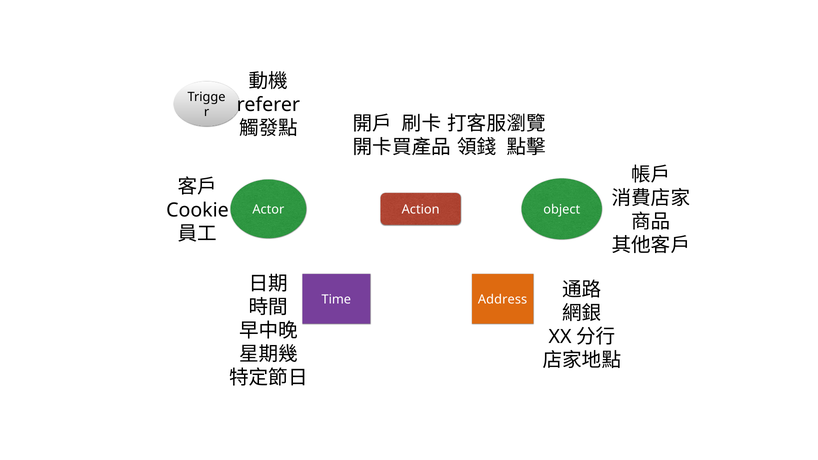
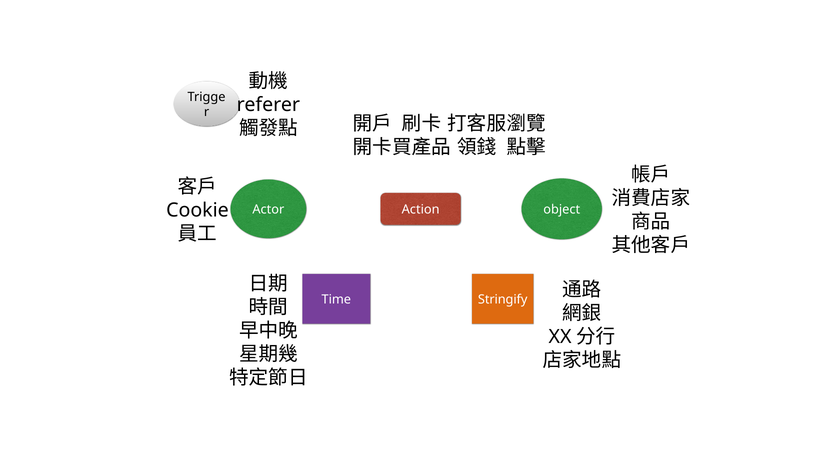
Address: Address -> Stringify (503, 300)
